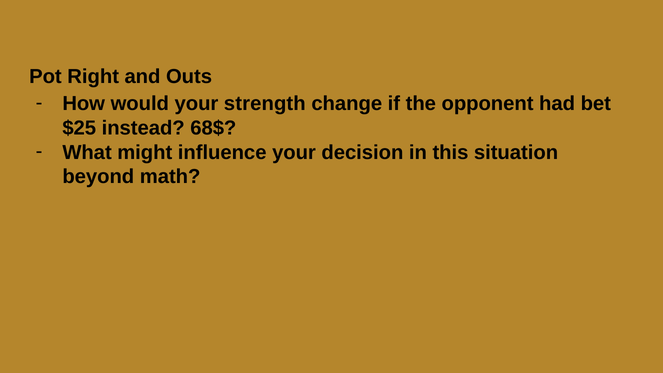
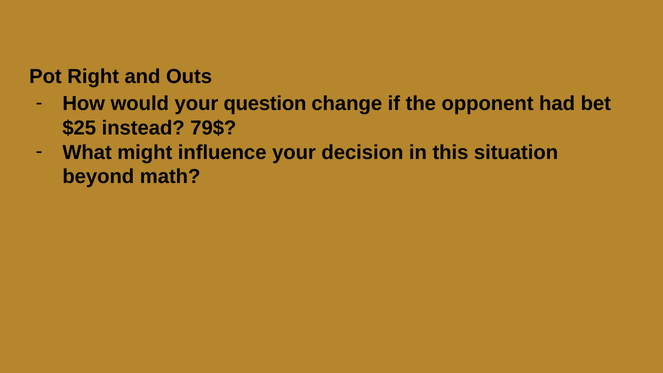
strength: strength -> question (265, 104)
68$: 68$ -> 79$ (213, 128)
